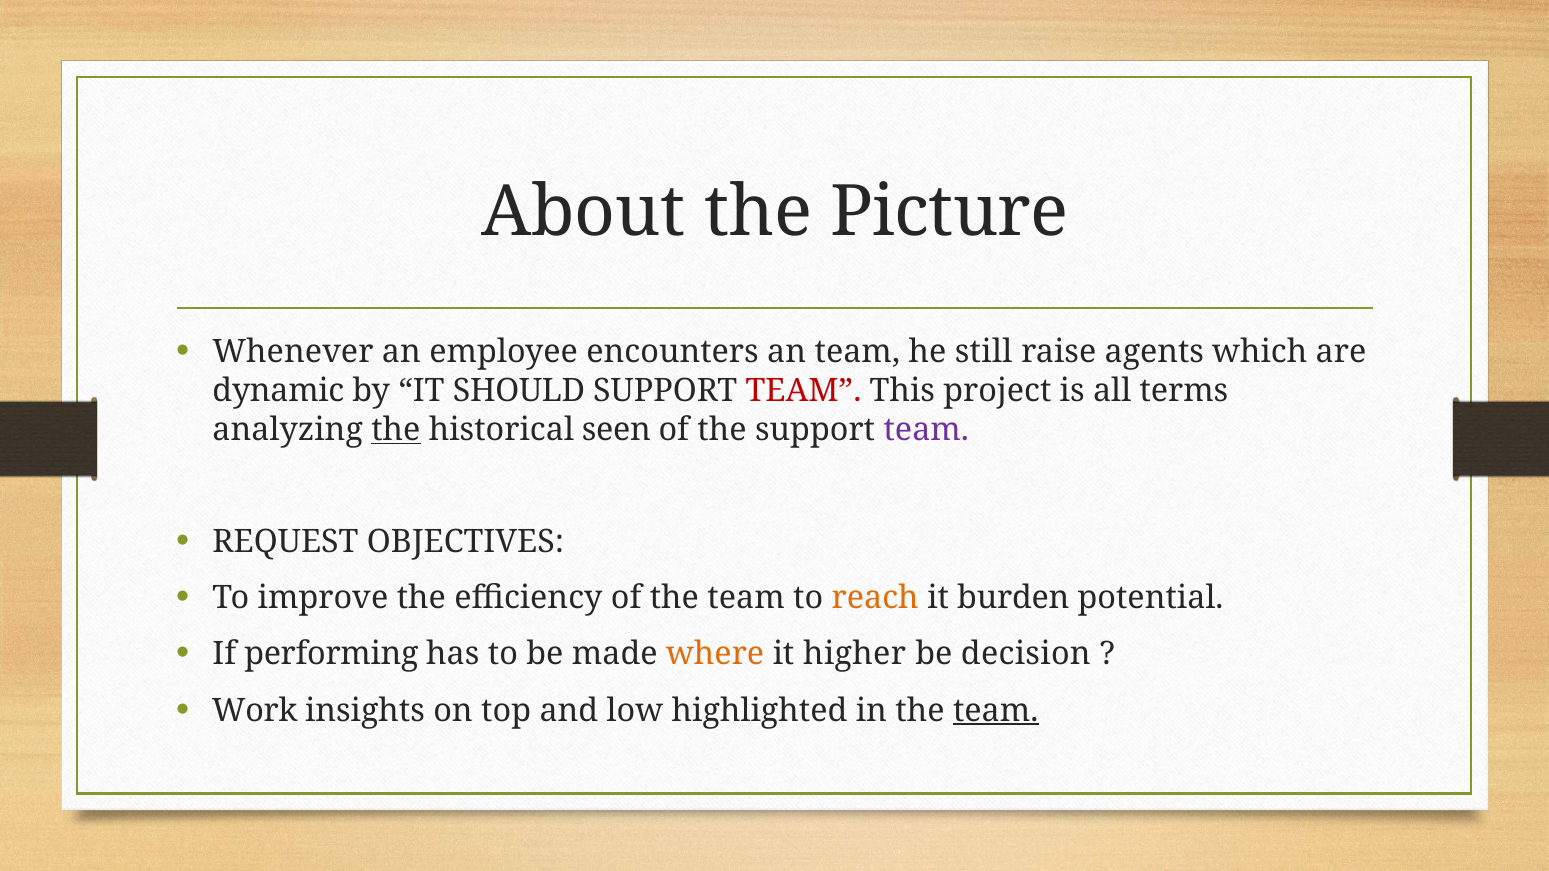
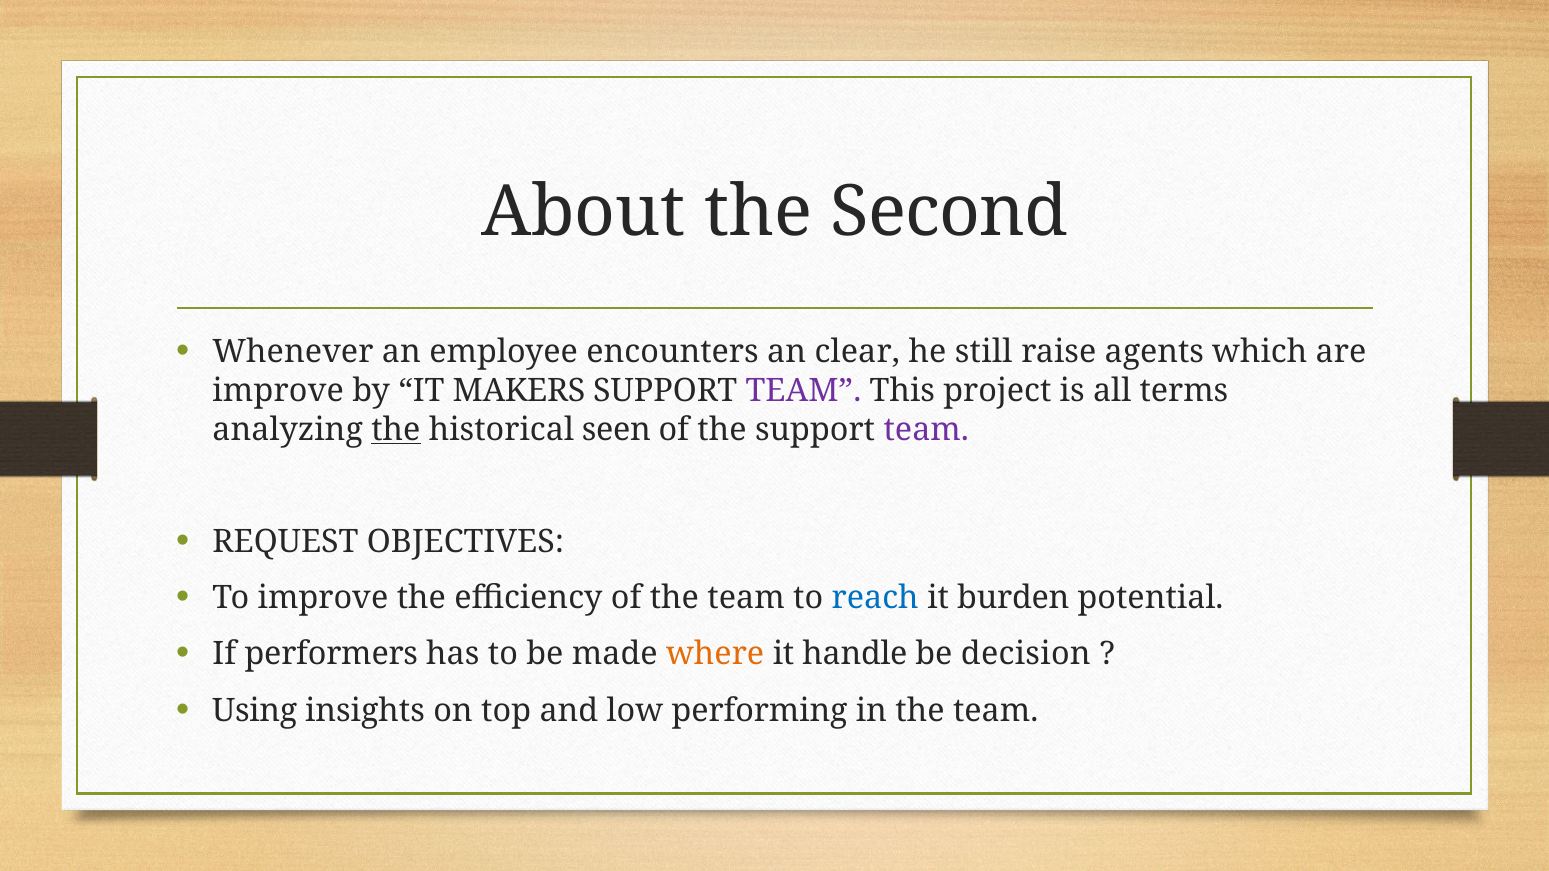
Picture: Picture -> Second (949, 213)
an team: team -> clear (857, 352)
dynamic: dynamic -> improve (278, 391)
SHOULD: SHOULD -> MAKERS (519, 391)
TEAM colour: red -> purple (804, 391)
reach colour: orange -> blue (875, 598)
performing: performing -> performers (331, 654)
higher: higher -> handle (855, 654)
Work: Work -> Using (255, 711)
highlighted: highlighted -> performing (760, 711)
team underline: present -> none (996, 711)
